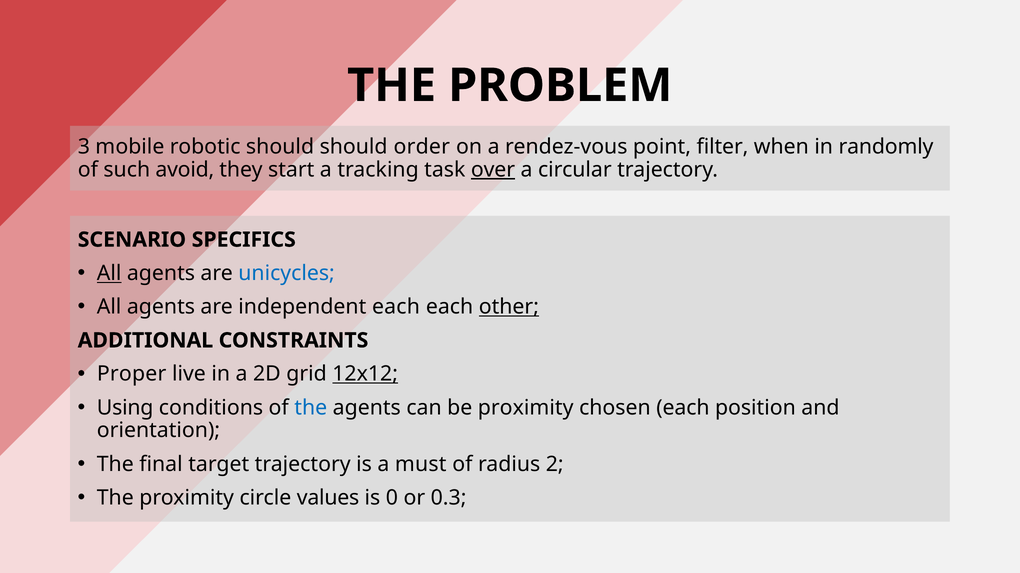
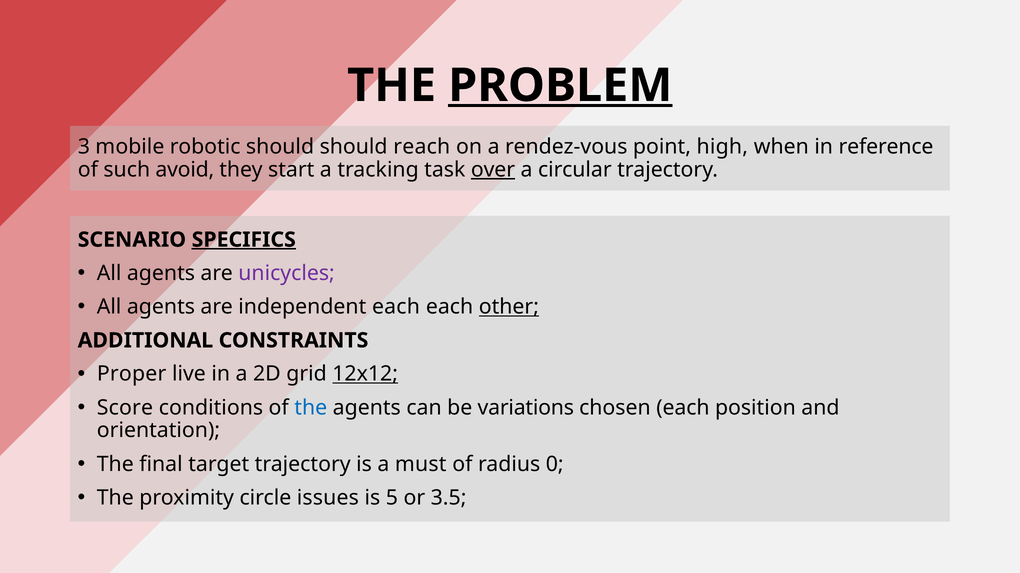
PROBLEM underline: none -> present (560, 86)
order: order -> reach (422, 147)
filter: filter -> high (722, 147)
randomly: randomly -> reference (886, 147)
SPECIFICS underline: none -> present (244, 240)
All underline: present -> none (109, 274)
unicycles colour: blue -> purple (287, 274)
Using: Using -> Score (125, 408)
be proximity: proximity -> variations (526, 408)
2: 2 -> 0 (555, 465)
values: values -> issues (328, 498)
0: 0 -> 5 (392, 498)
0.3: 0.3 -> 3.5 (449, 498)
